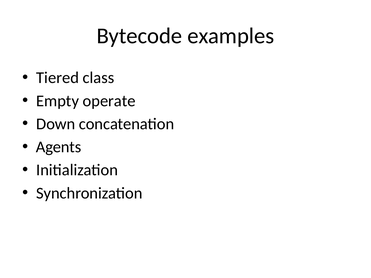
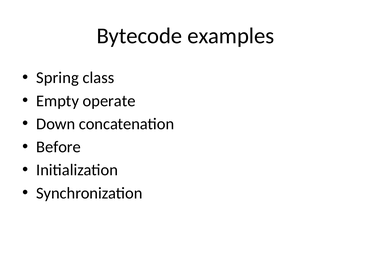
Tiered: Tiered -> Spring (58, 78)
Agents: Agents -> Before (59, 147)
